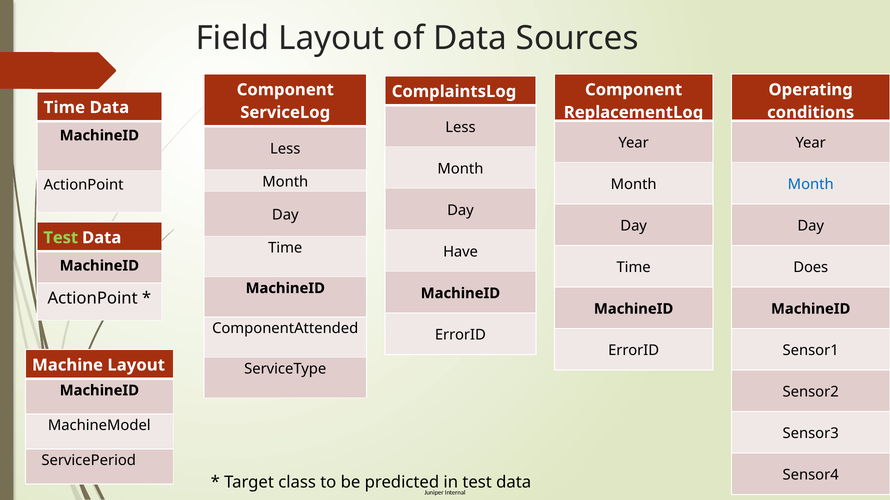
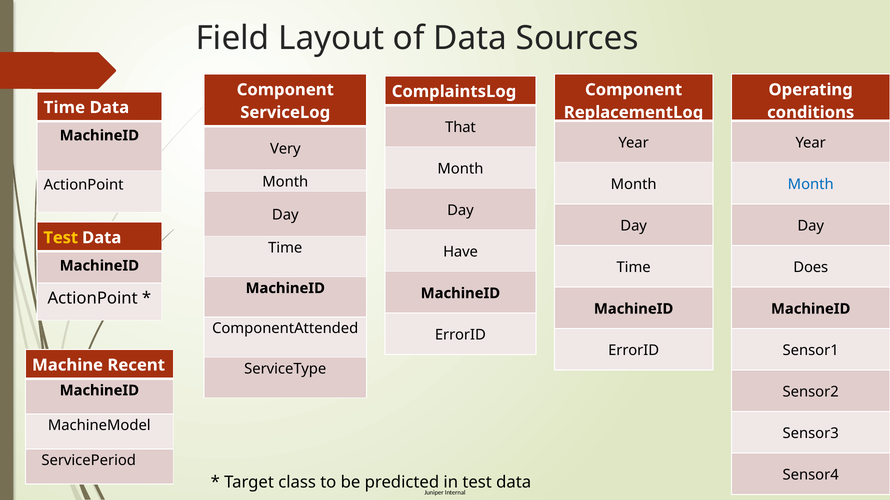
Less: Less -> That (461, 127)
Less: Less -> Very (285, 149)
Test colour: light green -> yellow (61, 238)
Machine Layout: Layout -> Recent (136, 366)
